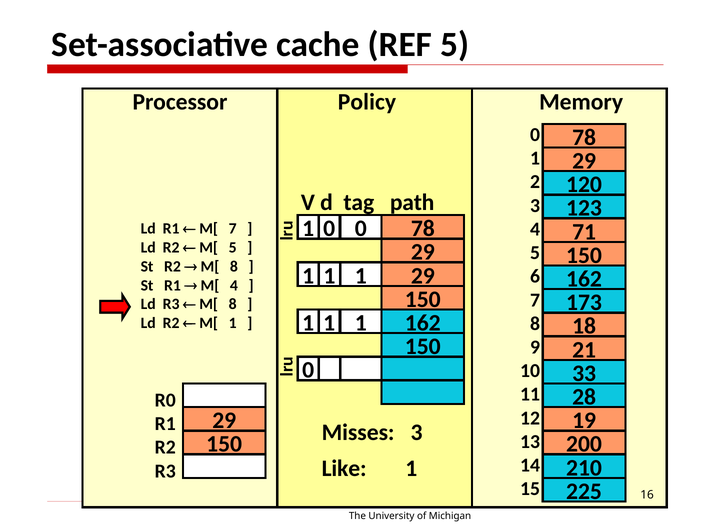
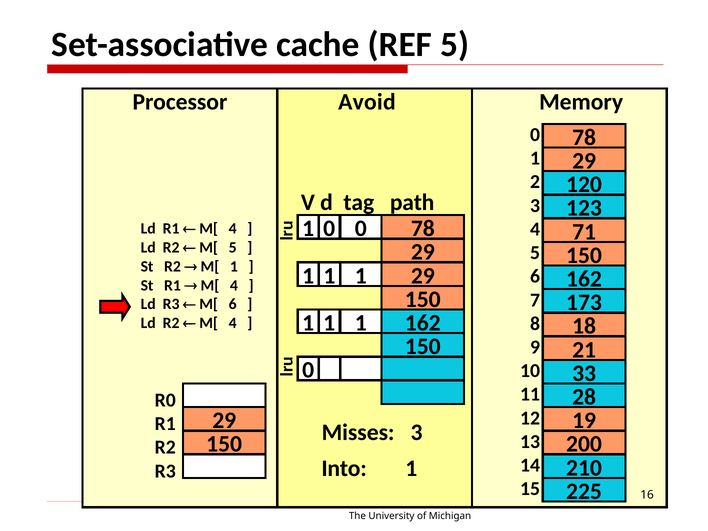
Policy: Policy -> Avoid (367, 102)
7: 7 -> 4 (233, 229)
8: 8 -> 1 (234, 266)
8: 8 -> 6 (233, 304)
1: 1 -> 4 (233, 323)
Like: Like -> Into (344, 469)
